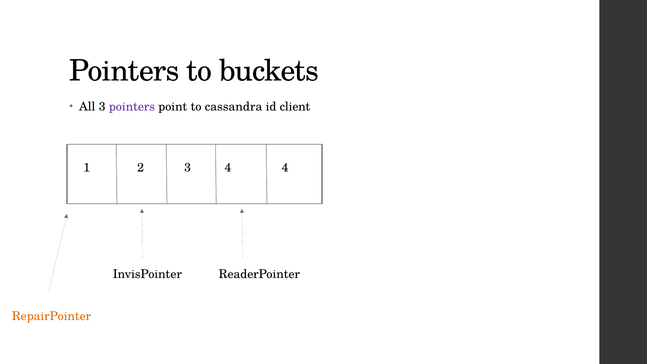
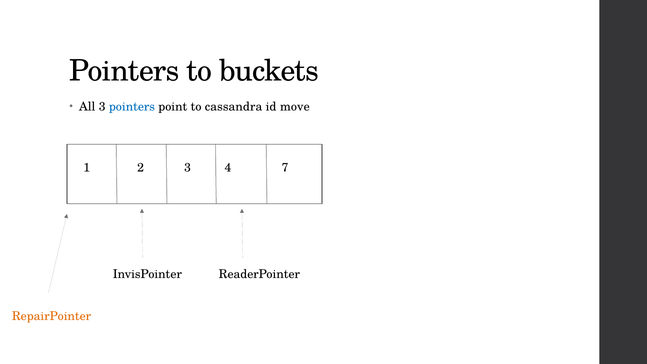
pointers colour: purple -> blue (132, 106)
client: client -> move (295, 106)
4 4: 4 -> 7 (285, 168)
